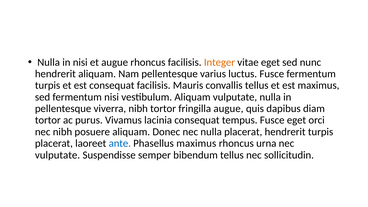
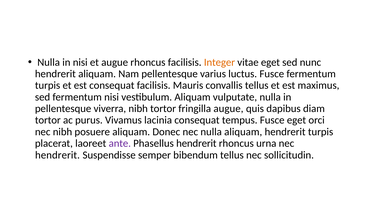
nulla placerat: placerat -> aliquam (243, 132)
ante colour: blue -> purple (120, 143)
Phasellus maximus: maximus -> hendrerit (196, 143)
vulputate: vulputate -> hendrerit (57, 155)
